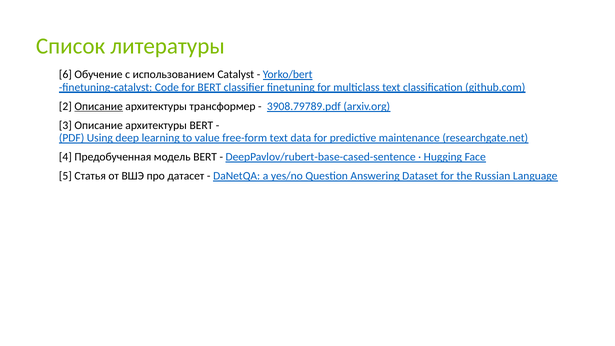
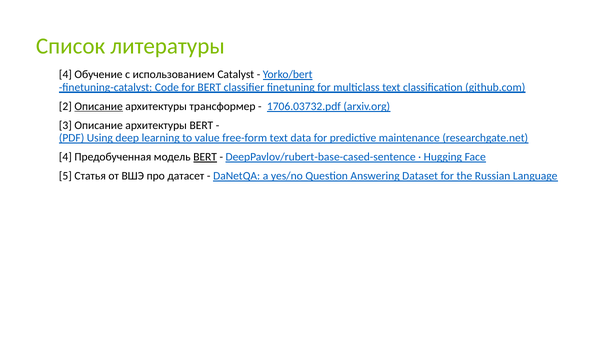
6: 6 -> 4 (65, 75)
3908.79789.pdf: 3908.79789.pdf -> 1706.03732.pdf (304, 106)
BERT underline: none -> present (205, 157)
